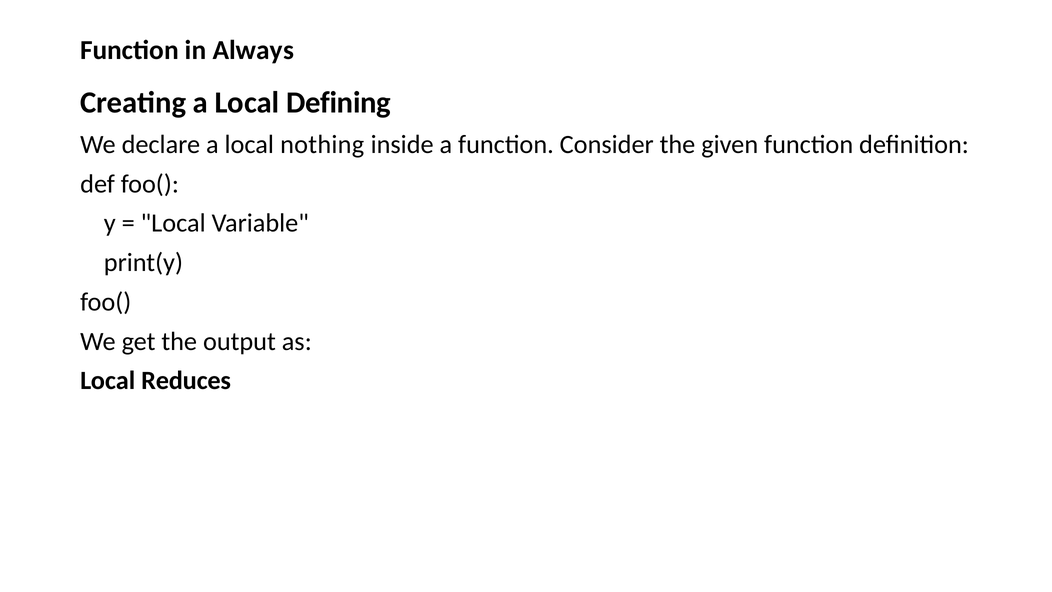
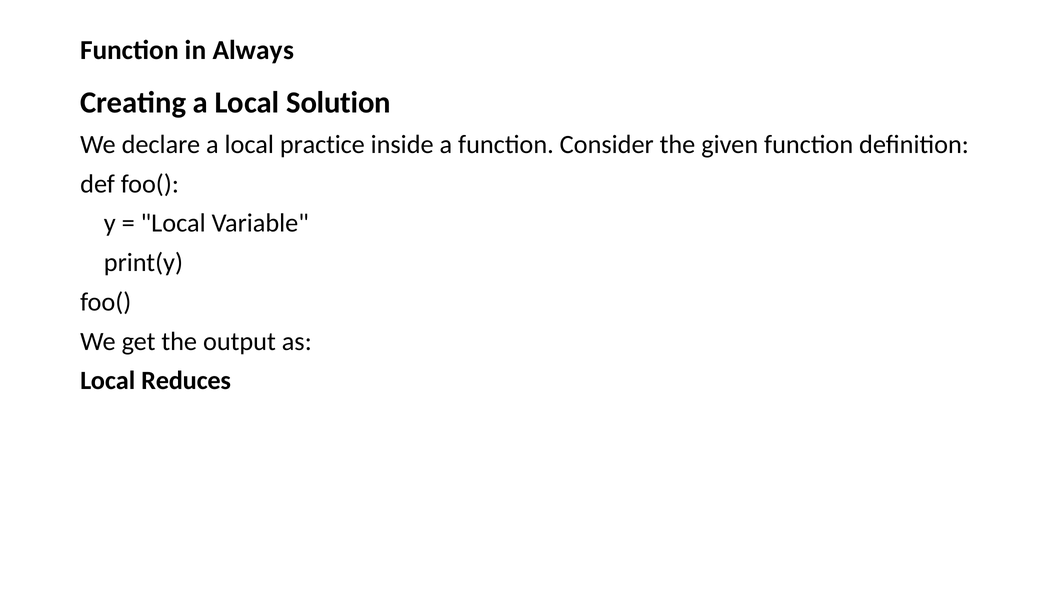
Defining: Defining -> Solution (339, 103)
nothing: nothing -> practice (322, 144)
